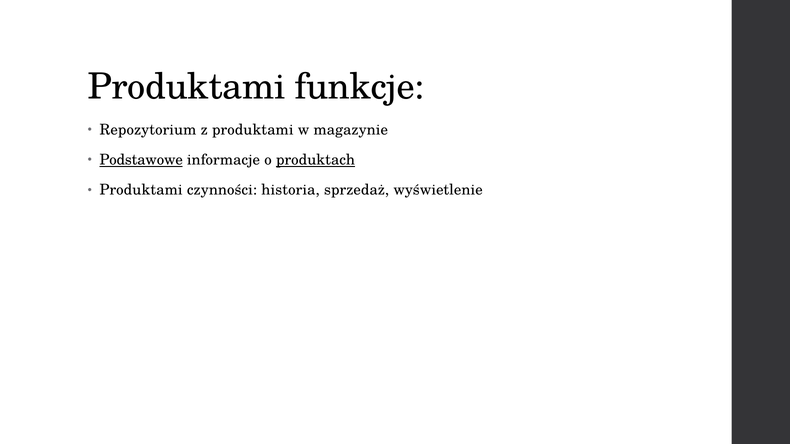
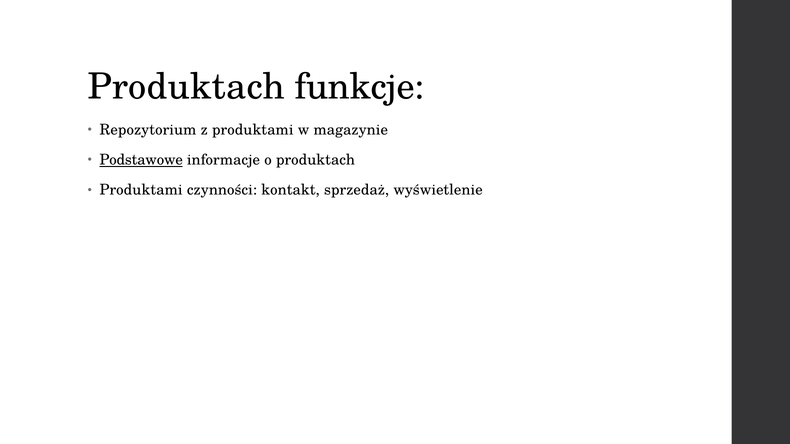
Produktami: Produktami -> Produktach (186, 87)
produktach underline: present -> none (316, 160)
historia: historia -> kontakt (291, 190)
